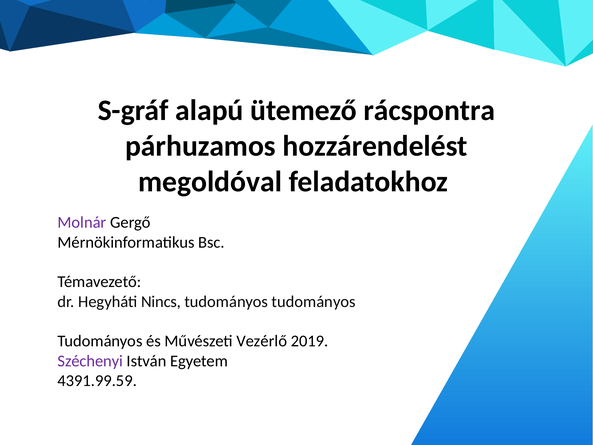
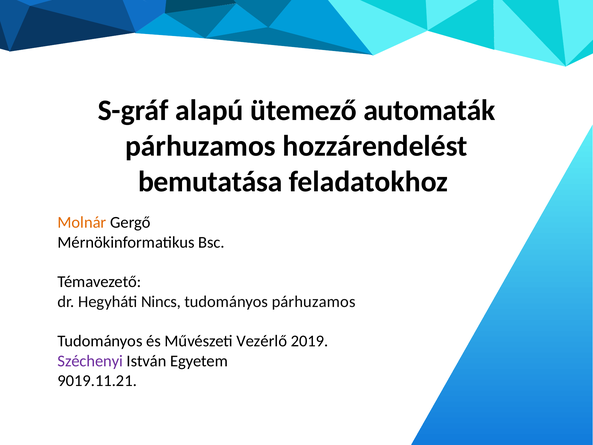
rácspontra: rácspontra -> automaták (429, 110)
megoldóval: megoldóval -> bemutatása (210, 182)
Molnár colour: purple -> orange (82, 222)
tudományos: tudományos -> párhuzamos (314, 301)
4391.99.59: 4391.99.59 -> 9019.11.21 (97, 381)
